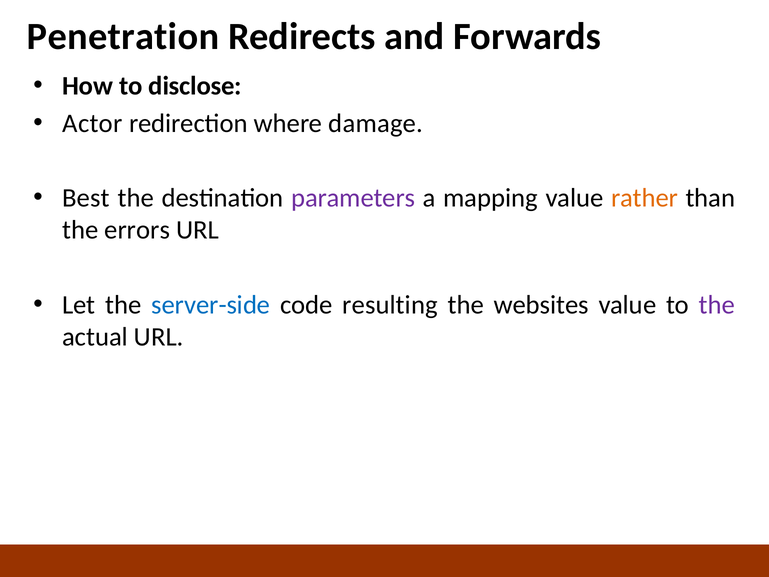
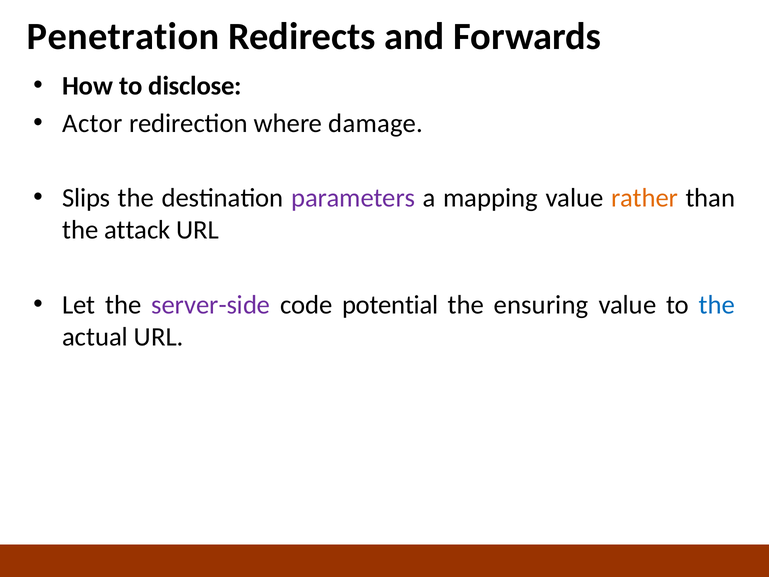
Best: Best -> Slips (86, 198)
errors: errors -> attack (137, 230)
server-side colour: blue -> purple (211, 305)
resulting: resulting -> potential (390, 305)
websites: websites -> ensuring (541, 305)
the colour: purple -> blue (717, 305)
